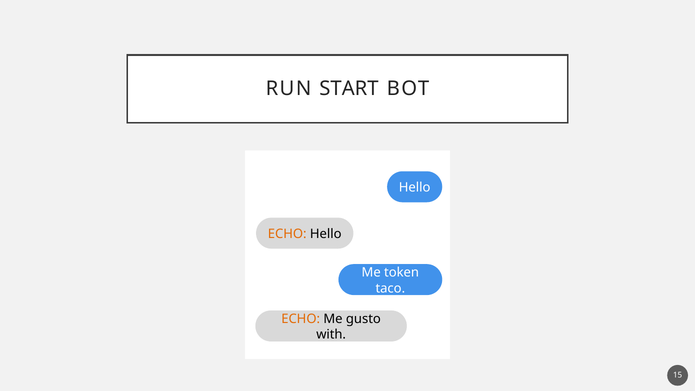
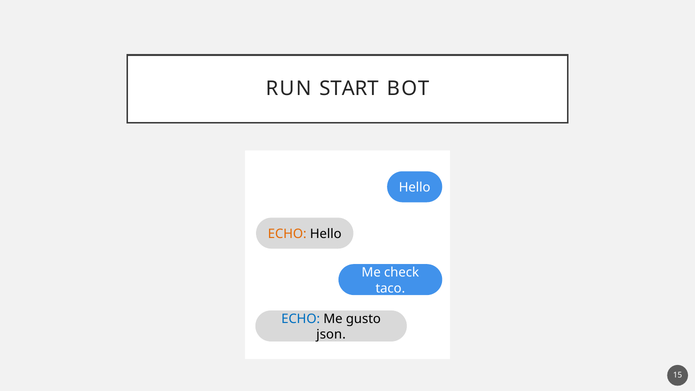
token: token -> check (402, 273)
ECHO colour: orange -> blue (301, 319)
with: with -> json (331, 335)
